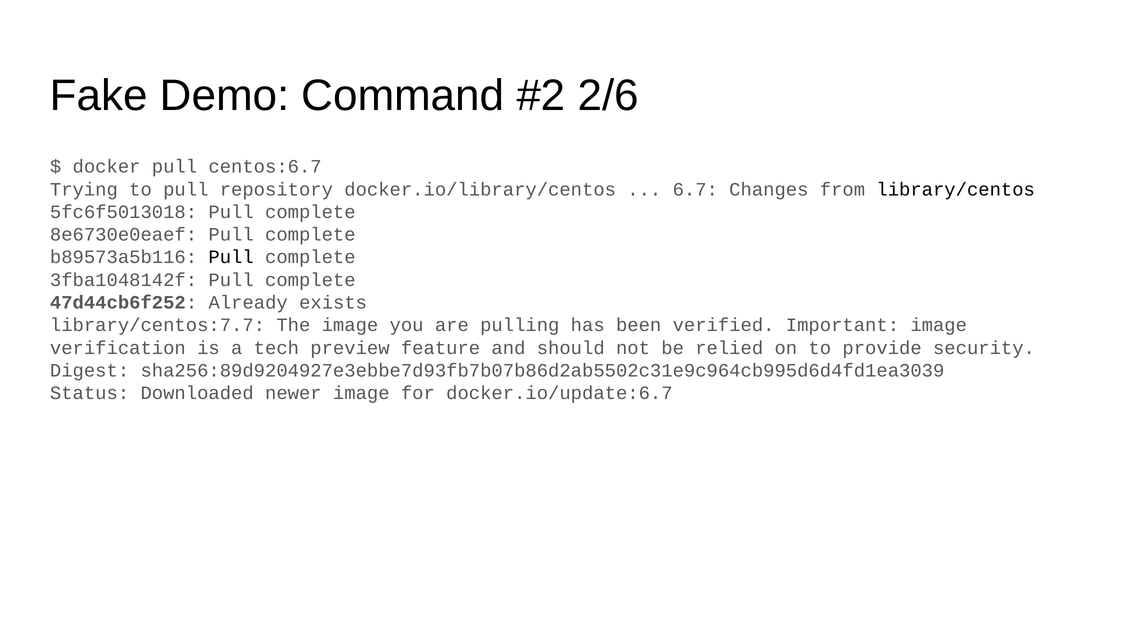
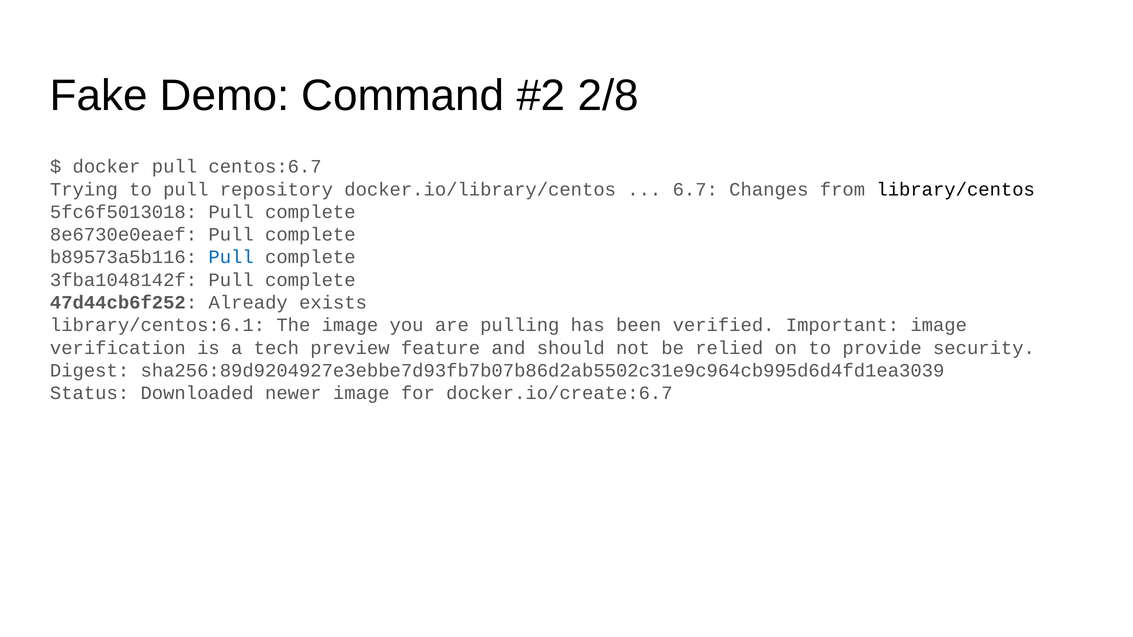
2/6: 2/6 -> 2/8 (608, 96)
Pull colour: black -> blue (231, 257)
library/centos:7.7: library/centos:7.7 -> library/centos:6.1 (158, 325)
docker.io/update:6.7: docker.io/update:6.7 -> docker.io/create:6.7 (559, 393)
